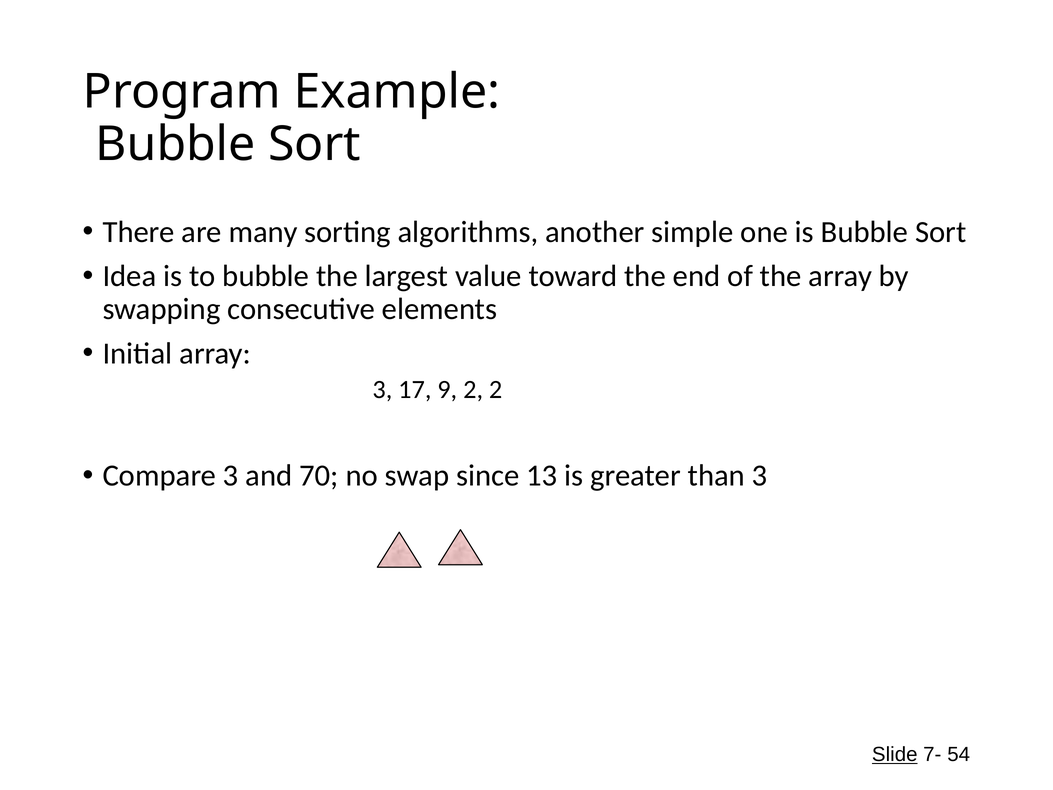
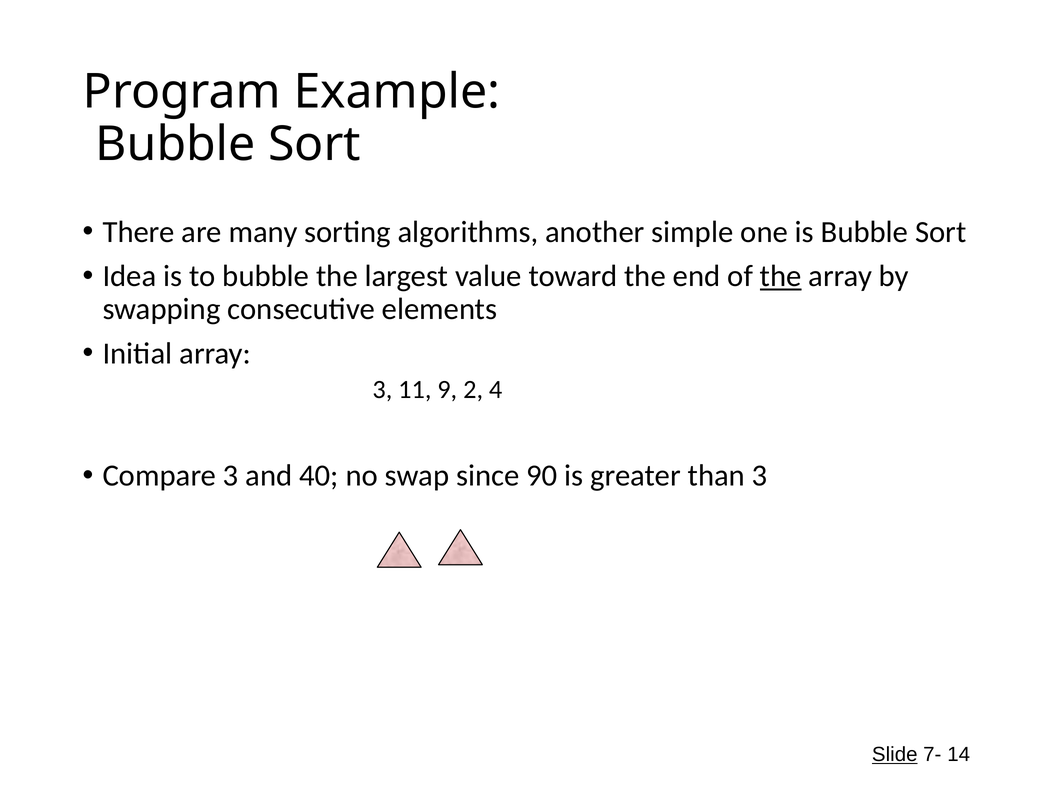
the underline: none -> present (781, 276)
17: 17 -> 11 (415, 390)
2 2: 2 -> 4 (496, 390)
70: 70 -> 40 (319, 476)
13: 13 -> 90 (542, 476)
54: 54 -> 14 (959, 754)
